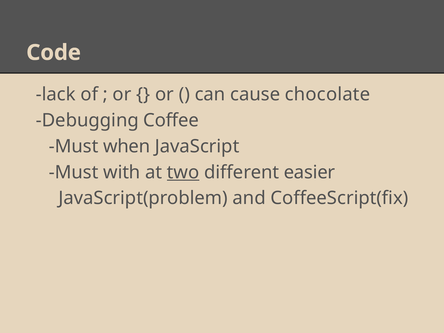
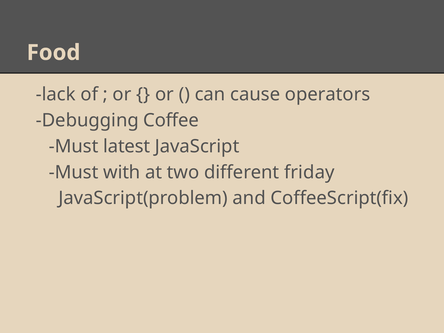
Code: Code -> Food (54, 53)
chocolate: chocolate -> operators (328, 95)
when: when -> latest (127, 146)
two underline: present -> none (183, 172)
easier: easier -> friday (309, 172)
